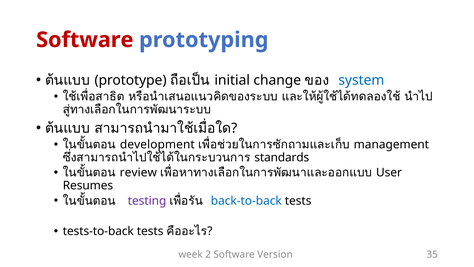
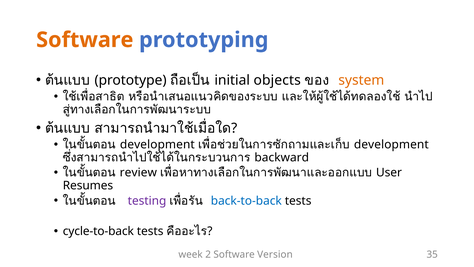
Software colour: red -> orange (85, 40)
change: change -> objects (277, 80)
system colour: blue -> orange (361, 80)
management: management -> development (391, 144)
standards: standards -> backward (282, 157)
tests-to-back: tests-to-back -> cycle-to-back (98, 231)
